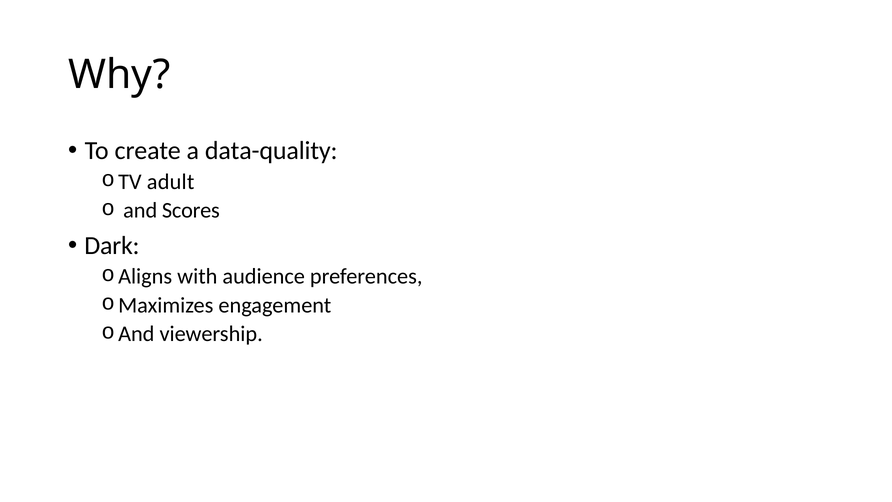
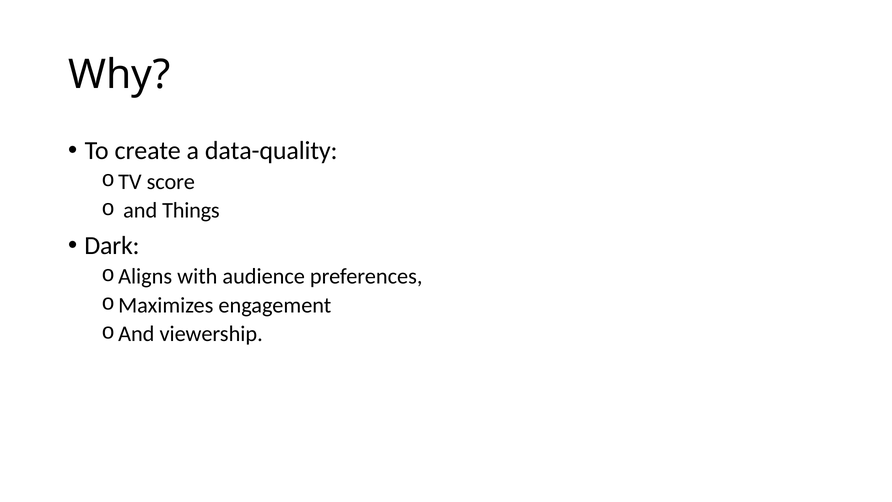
adult: adult -> score (171, 182)
Scores: Scores -> Things (191, 210)
